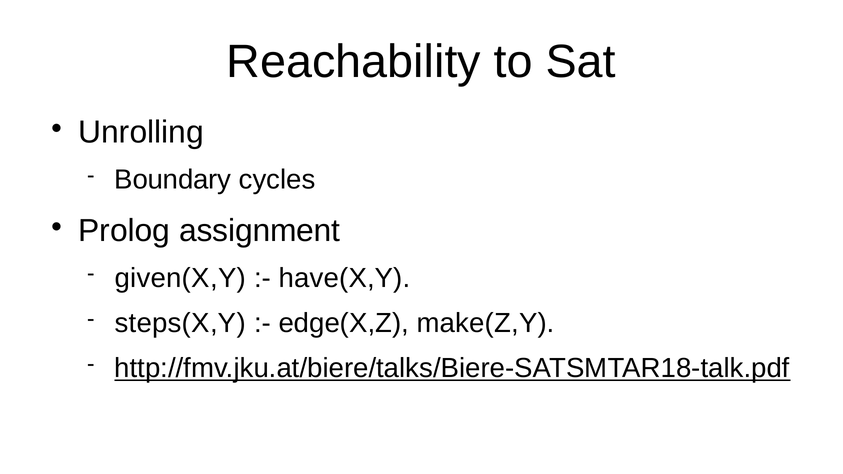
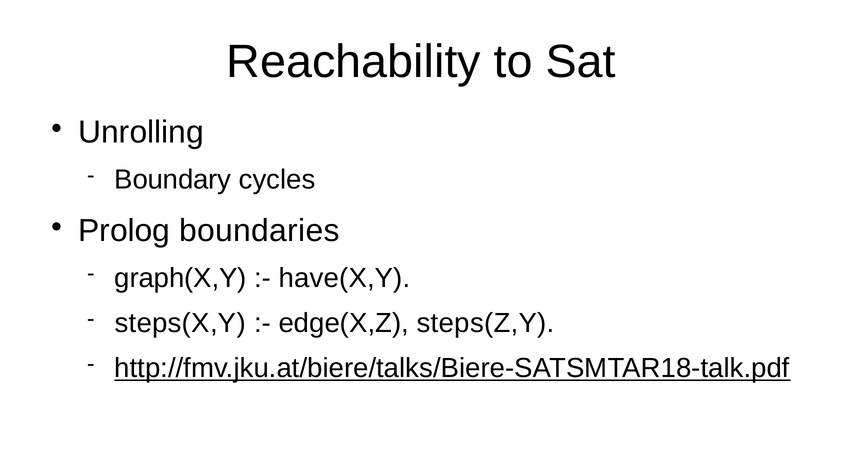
assignment: assignment -> boundaries (259, 231)
given(X,Y: given(X,Y -> graph(X,Y (180, 278)
make(Z,Y: make(Z,Y -> steps(Z,Y (486, 323)
